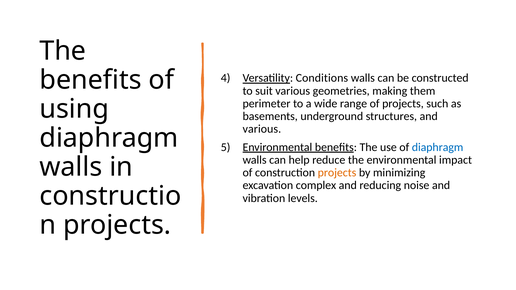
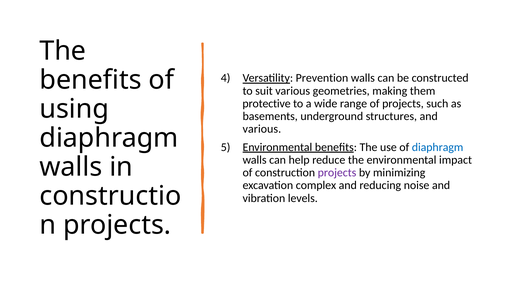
Conditions: Conditions -> Prevention (322, 78)
perimeter: perimeter -> protective (267, 104)
projects colour: orange -> purple (337, 173)
